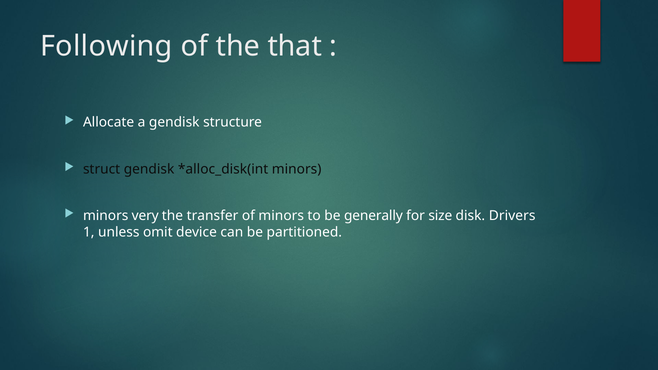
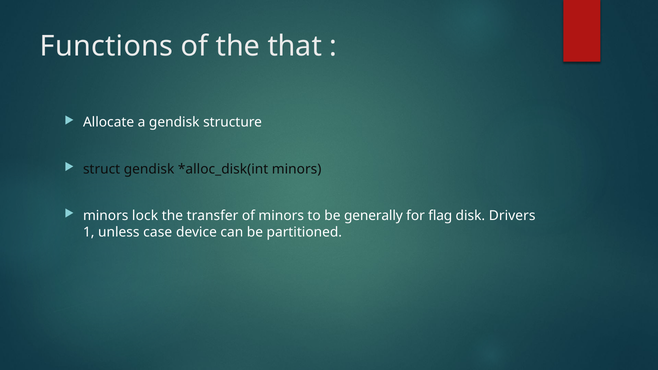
Following: Following -> Functions (106, 46)
very: very -> lock (145, 216)
size: size -> flag (440, 216)
omit: omit -> case (158, 232)
